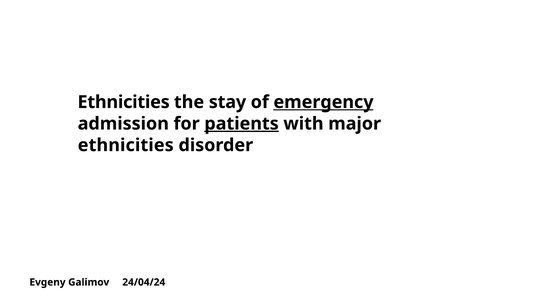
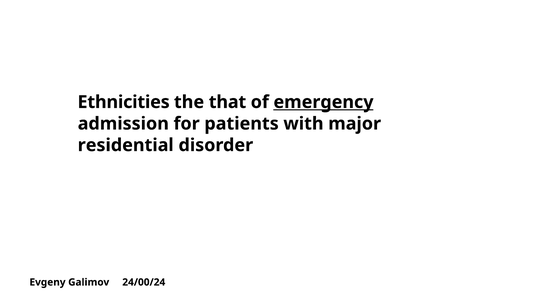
stay: stay -> that (227, 102)
patients underline: present -> none (242, 123)
ethnicities: ethnicities -> residential (126, 145)
24/04/24: 24/04/24 -> 24/00/24 (144, 282)
